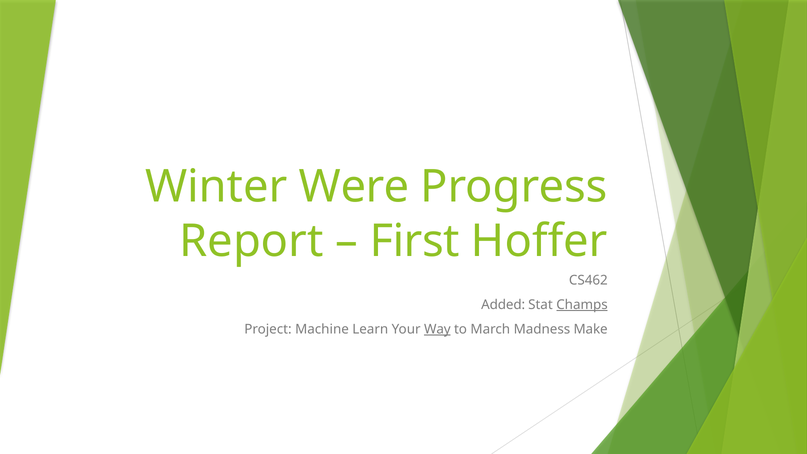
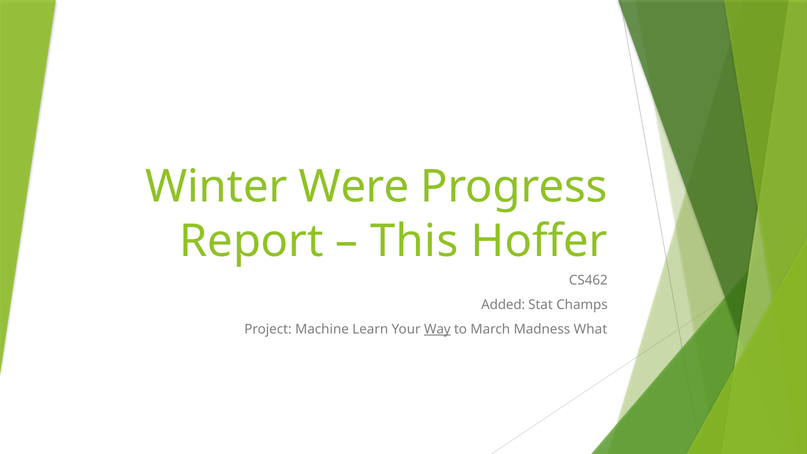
First: First -> This (414, 241)
Champs underline: present -> none (582, 305)
Make: Make -> What (590, 329)
